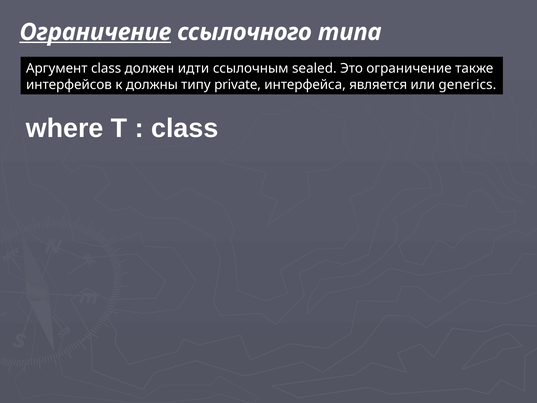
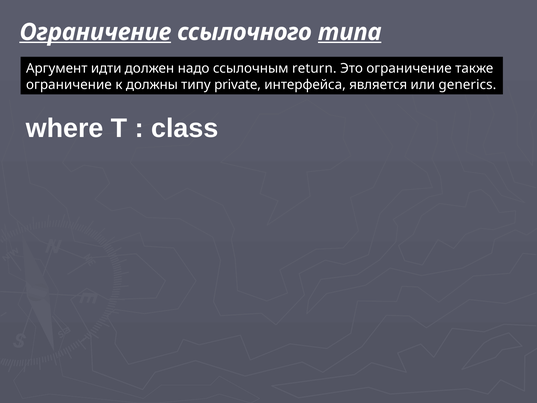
типа underline: none -> present (350, 32)
Аргумент class: class -> идти (106, 68)
идти: идти -> надо (194, 68)
sealed: sealed -> return (314, 68)
интерфейсов: интерфейсов -> ограничение (69, 85)
